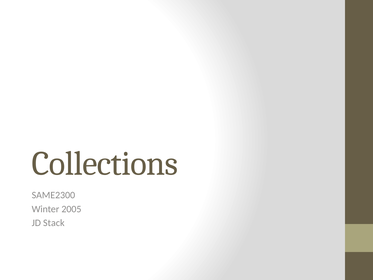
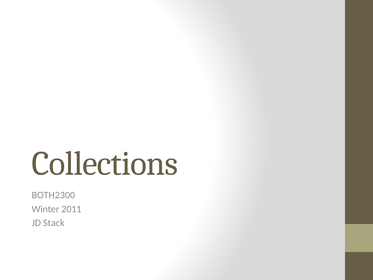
SAME2300: SAME2300 -> BOTH2300 (53, 195)
2005: 2005 -> 2011 (71, 209)
